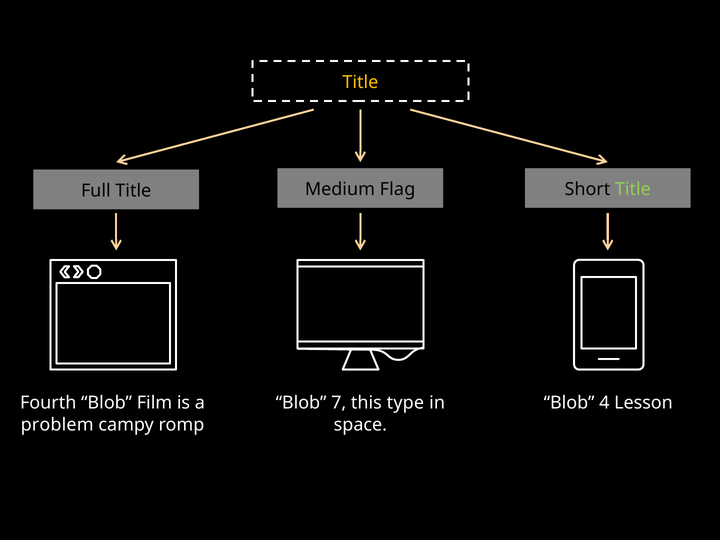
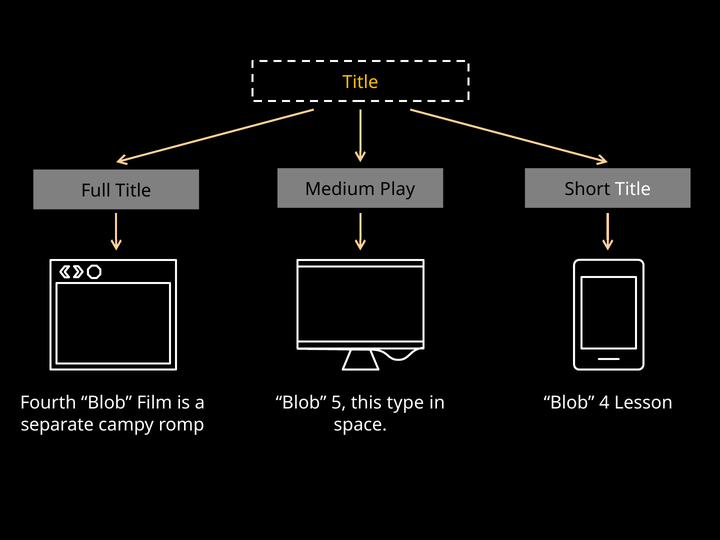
Flag: Flag -> Play (397, 189)
Title colour: light green -> white (633, 189)
7: 7 -> 5 (339, 403)
problem: problem -> separate (57, 425)
